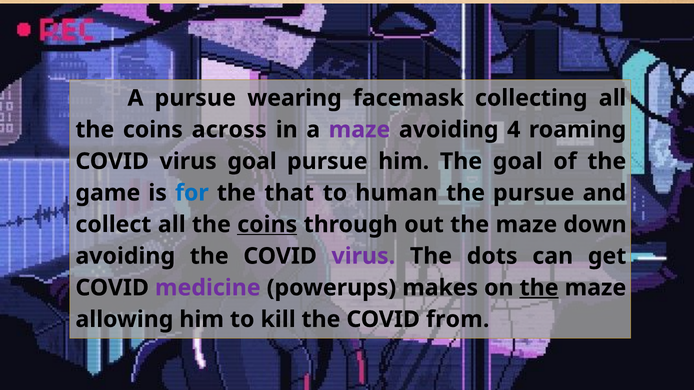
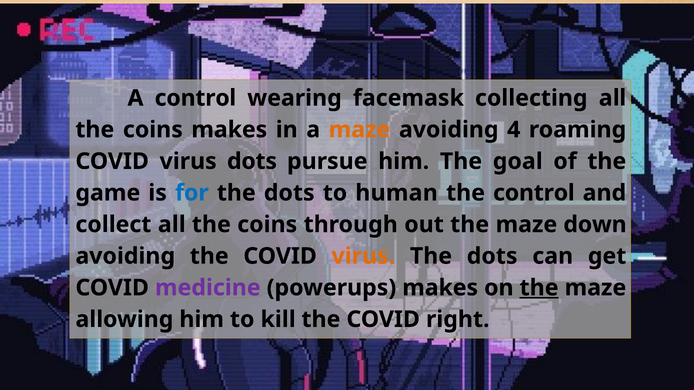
A pursue: pursue -> control (196, 98)
coins across: across -> makes (229, 130)
maze colour: purple -> orange (359, 130)
virus goal: goal -> dots (252, 161)
that: that -> dots (289, 193)
the pursue: pursue -> control (534, 193)
coins underline: present -> none (267, 225)
virus colour: purple -> orange (363, 256)
from: from -> right (458, 320)
